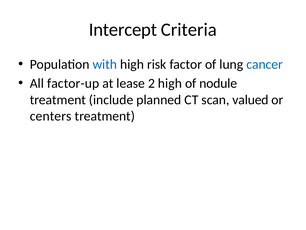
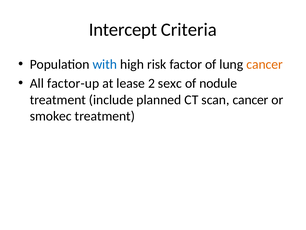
cancer colour: blue -> orange (265, 64)
2 high: high -> sexc (170, 83)
scan valued: valued -> cancer (250, 100)
centers: centers -> smokec (51, 116)
